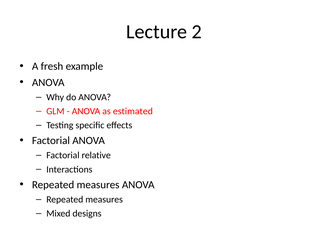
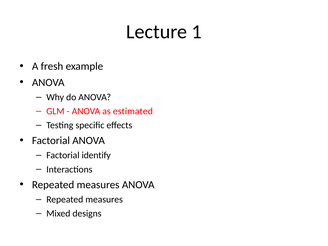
2: 2 -> 1 (197, 32)
relative: relative -> identify (96, 155)
